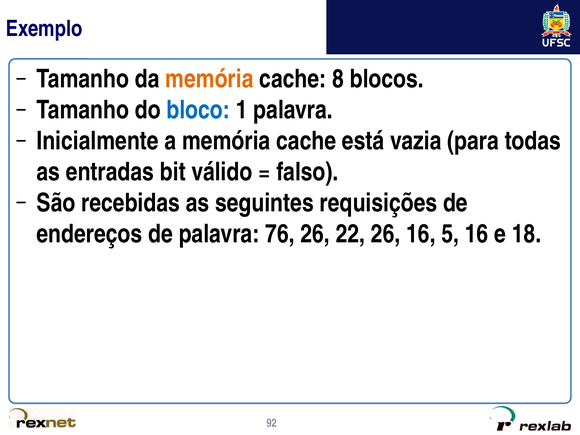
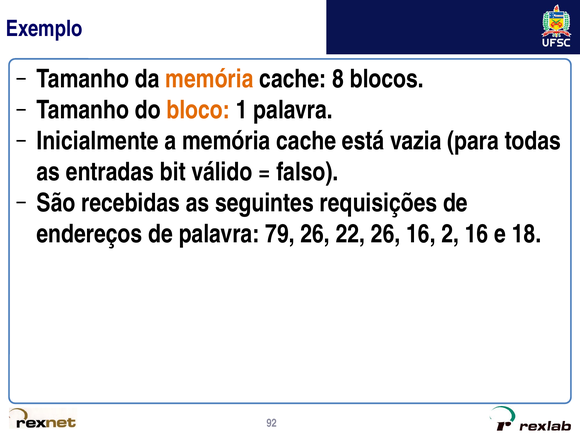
bloco colour: blue -> orange (198, 110)
76: 76 -> 79 (280, 234)
5: 5 -> 2 (450, 234)
